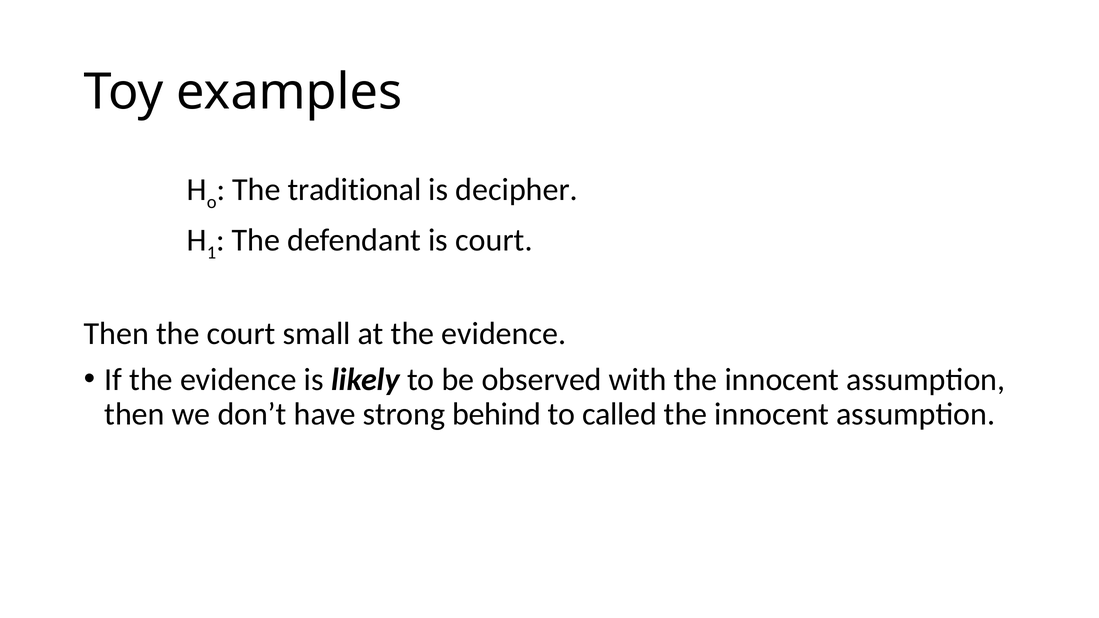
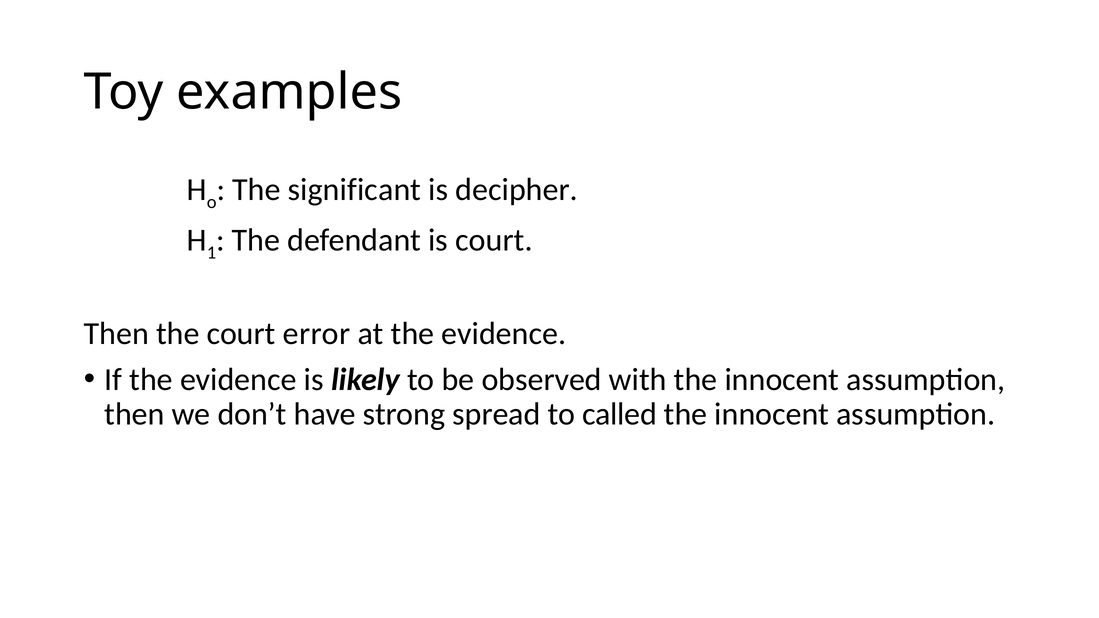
traditional: traditional -> significant (354, 190)
small: small -> error (317, 334)
behind: behind -> spread (496, 414)
